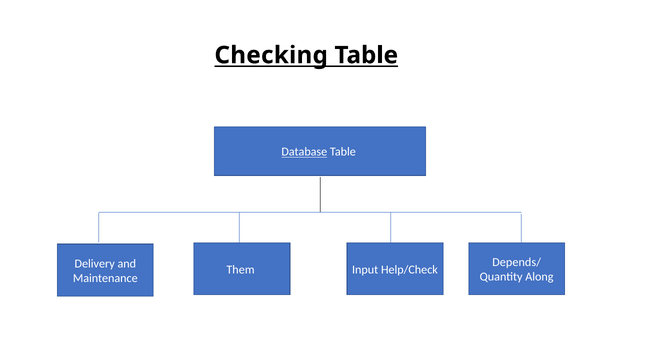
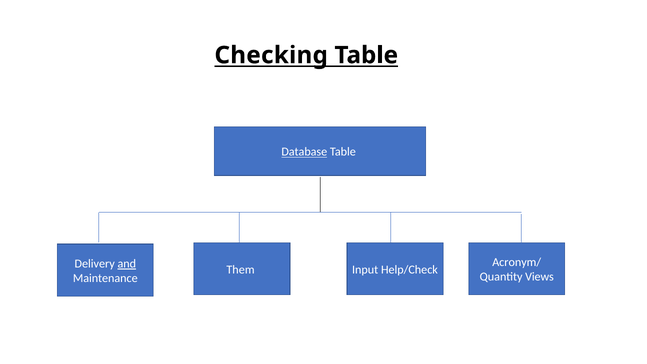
Depends/: Depends/ -> Acronym/ (517, 262)
and underline: none -> present (127, 264)
Along: Along -> Views (539, 277)
